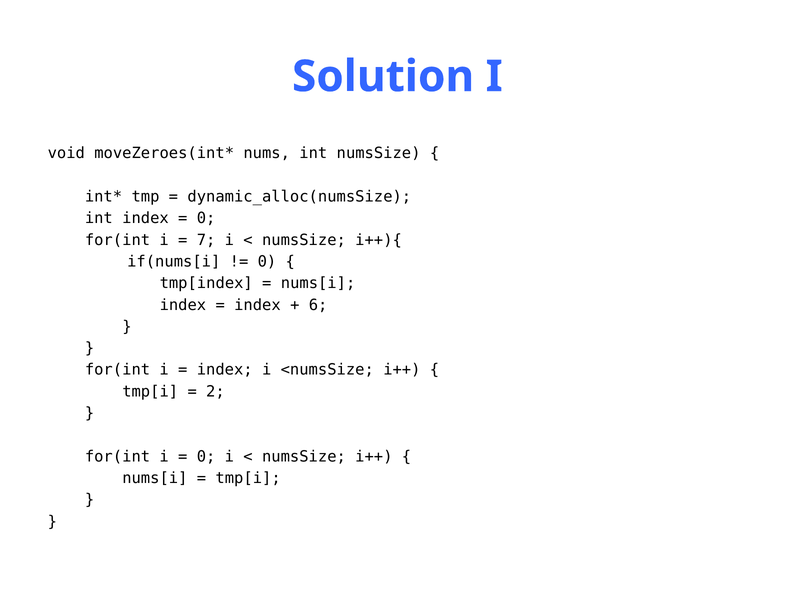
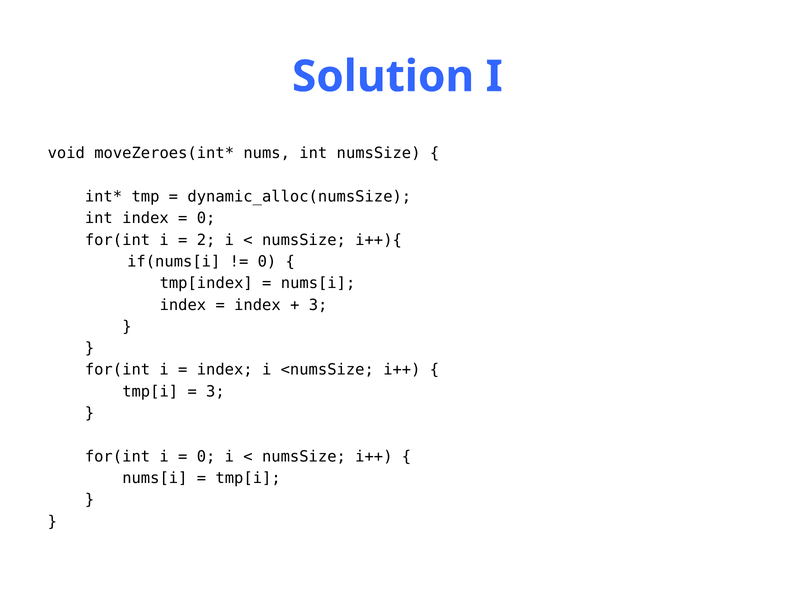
7: 7 -> 2 (206, 240)
6: 6 -> 3 (318, 305)
2: 2 -> 3 (215, 392)
